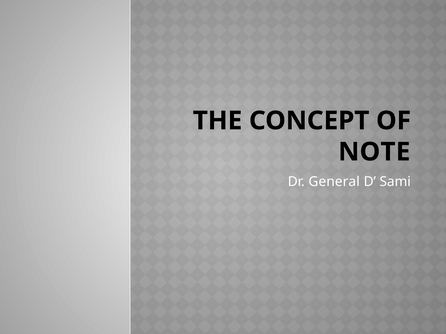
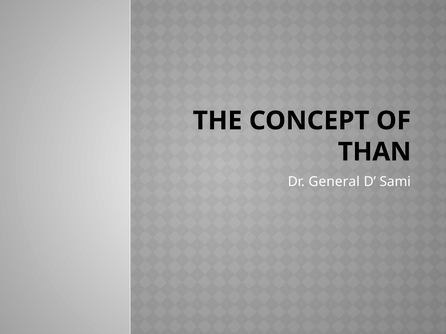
NOTE: NOTE -> THAN (375, 152)
